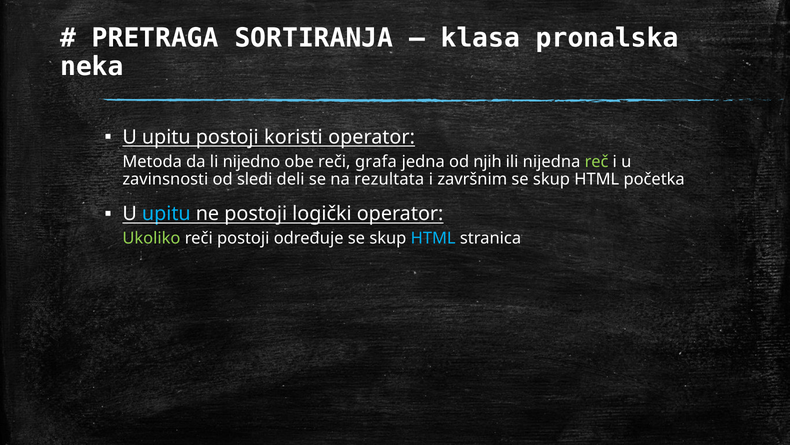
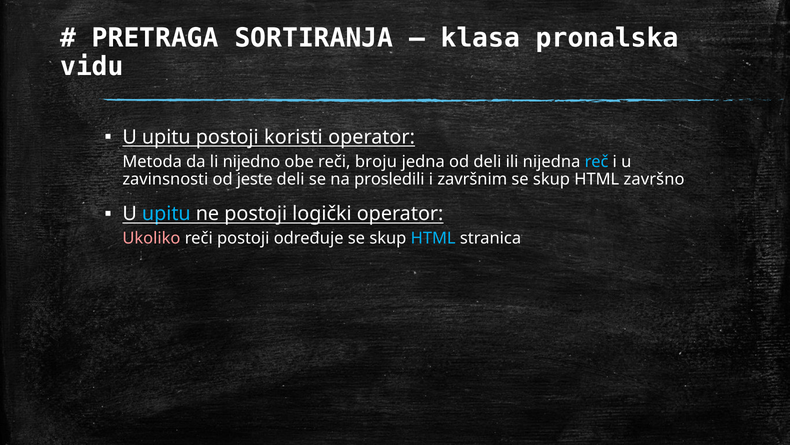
neka: neka -> vidu (92, 67)
grafa: grafa -> broju (376, 162)
od njih: njih -> deli (487, 162)
reč colour: light green -> light blue (597, 162)
sledi: sledi -> jeste (255, 179)
rezultata: rezultata -> prosledili (389, 179)
početka: početka -> završno (654, 179)
Ukoliko colour: light green -> pink (151, 238)
